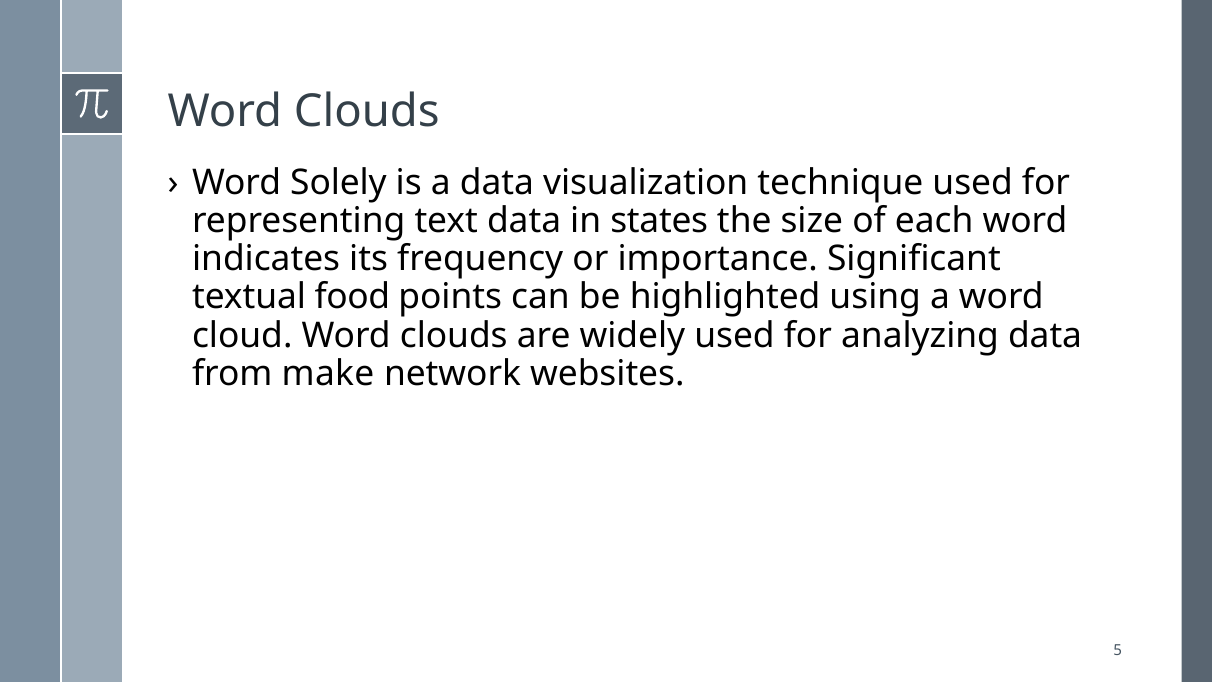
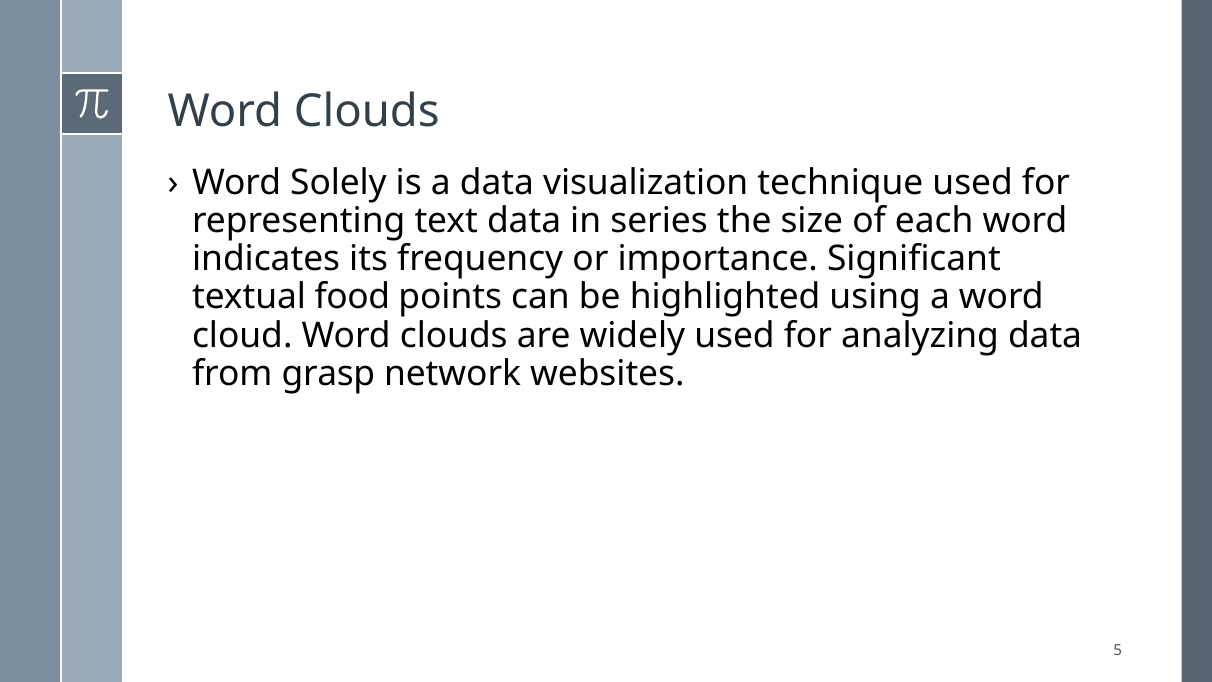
states: states -> series (659, 221)
make: make -> grasp (328, 374)
